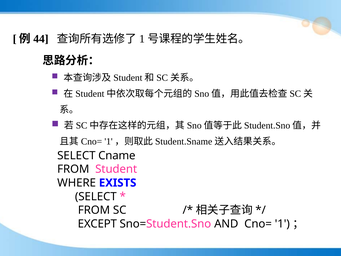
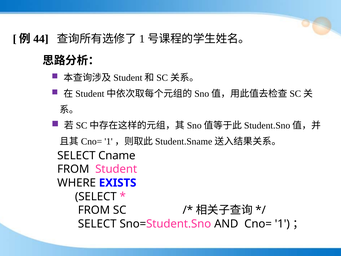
EXCEPT: EXCEPT -> SELECT (97, 224)
